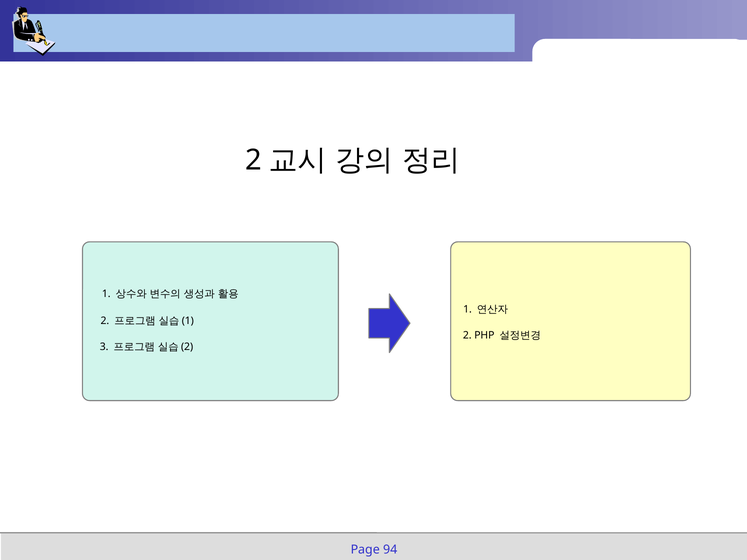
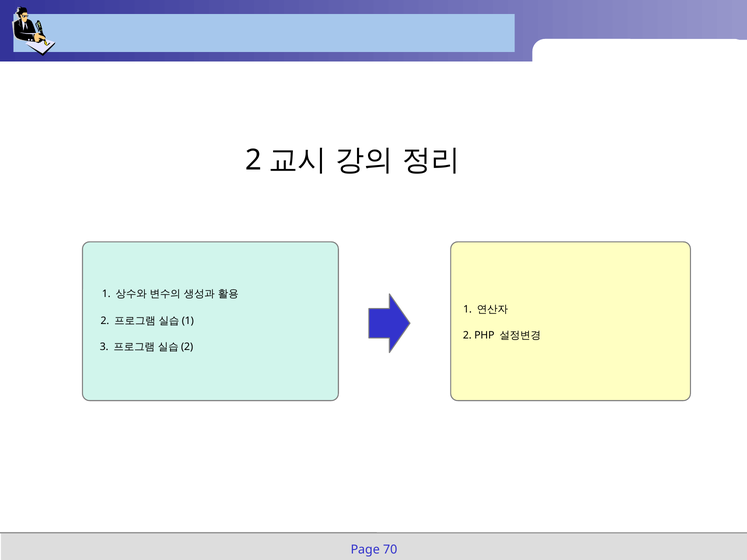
94: 94 -> 70 (390, 550)
